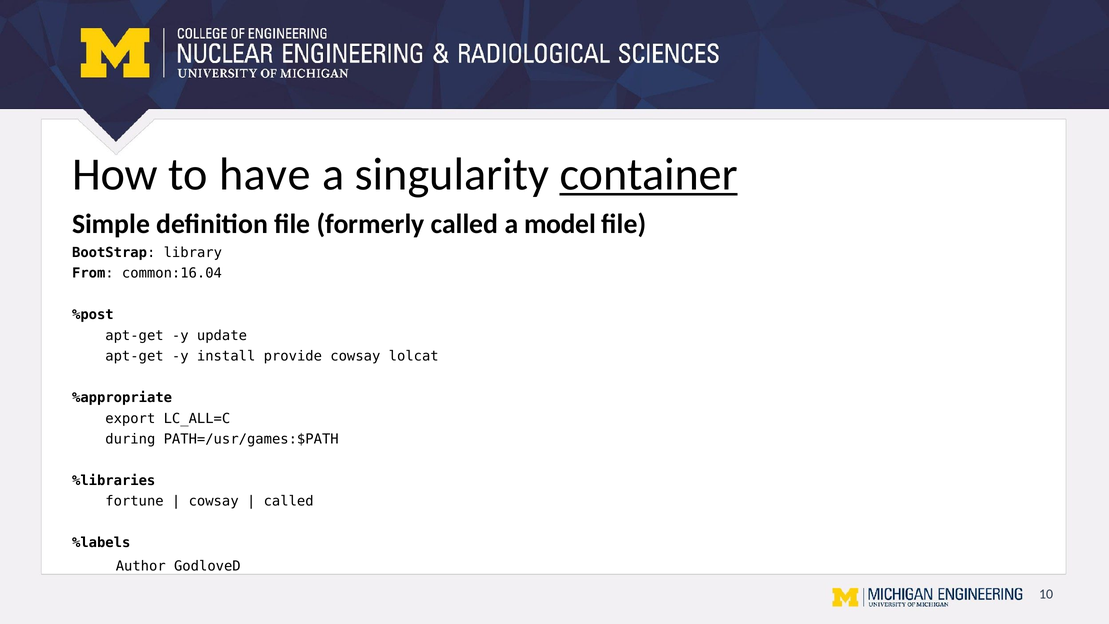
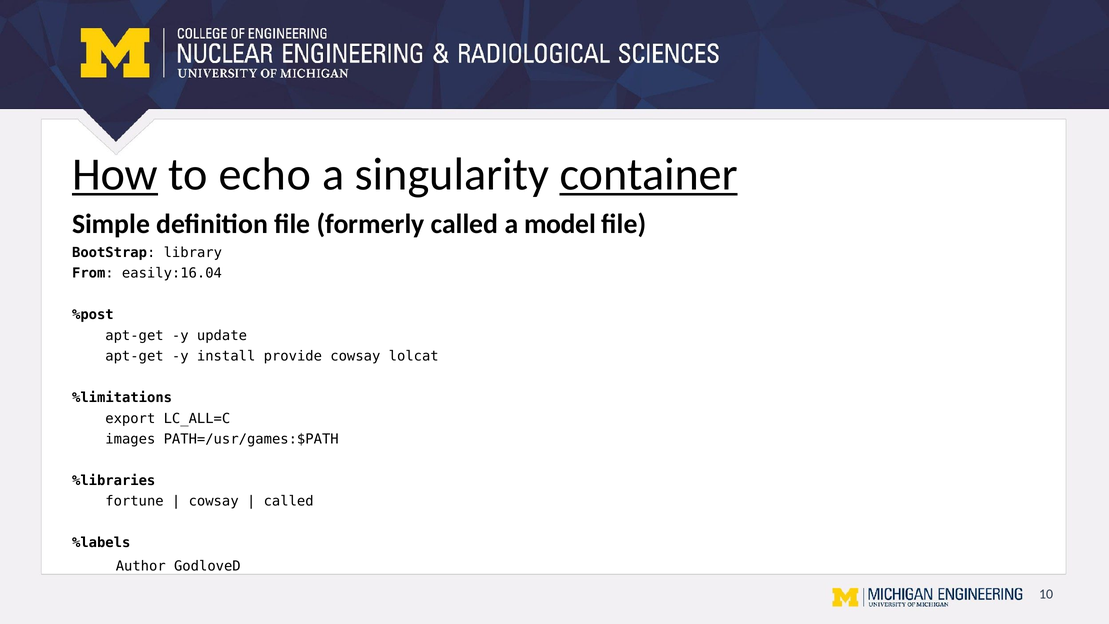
How underline: none -> present (115, 174)
have: have -> echo (265, 174)
common:16.04: common:16.04 -> easily:16.04 (172, 273)
%appropriate: %appropriate -> %limitations (122, 398)
during: during -> images (130, 439)
